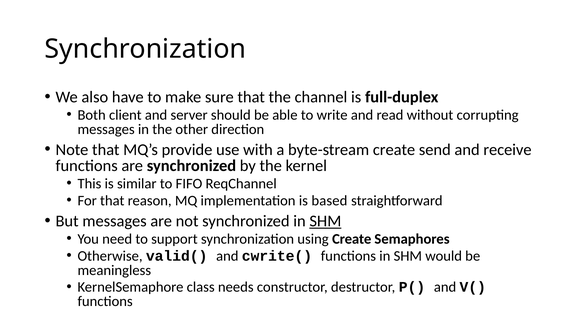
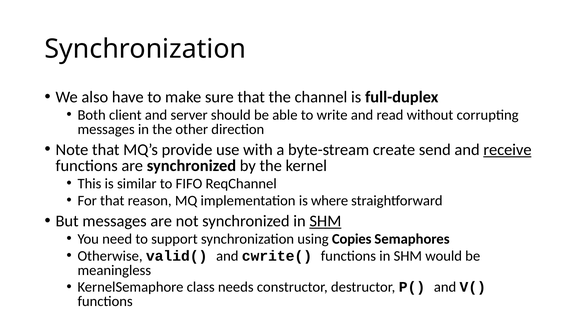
receive underline: none -> present (507, 150)
based: based -> where (330, 201)
using Create: Create -> Copies (352, 239)
